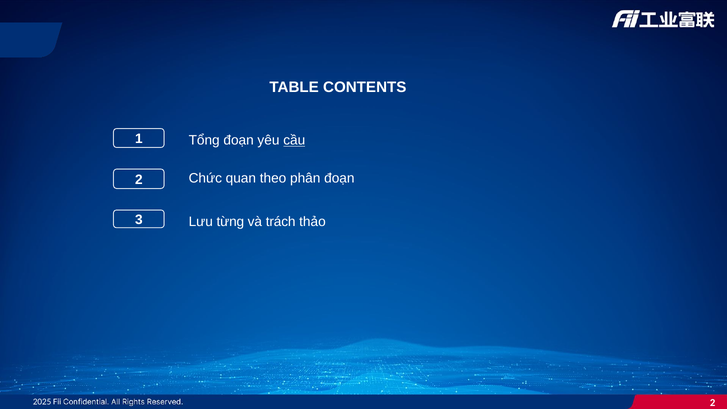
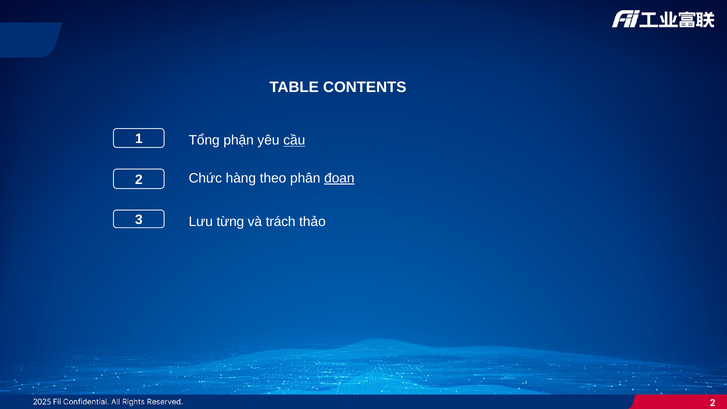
Tổng đoạn: đoạn -> phận (239, 140)
quan: quan -> hàng (241, 178)
đoạn underline: none -> present (339, 178)
